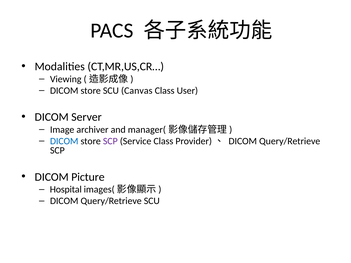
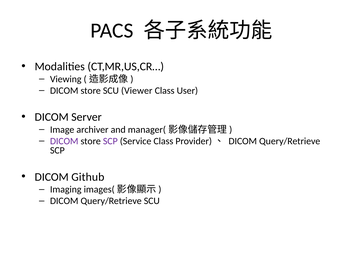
Canvas: Canvas -> Viewer (137, 91)
DICOM colour: blue -> purple (64, 141)
Picture: Picture -> Github (88, 177)
Hospital: Hospital -> Imaging (66, 190)
